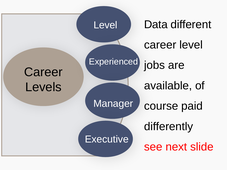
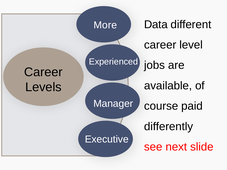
Level: Level -> More (105, 25)
